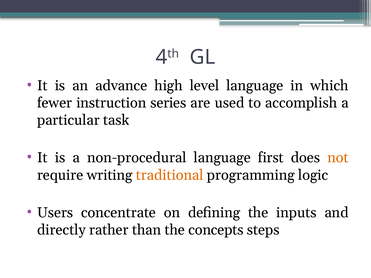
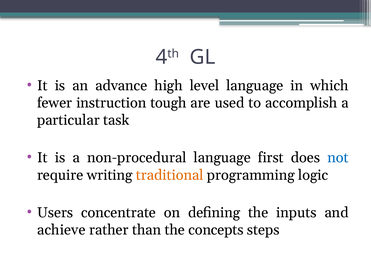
series: series -> tough (168, 103)
not colour: orange -> blue (338, 158)
directly: directly -> achieve (61, 230)
